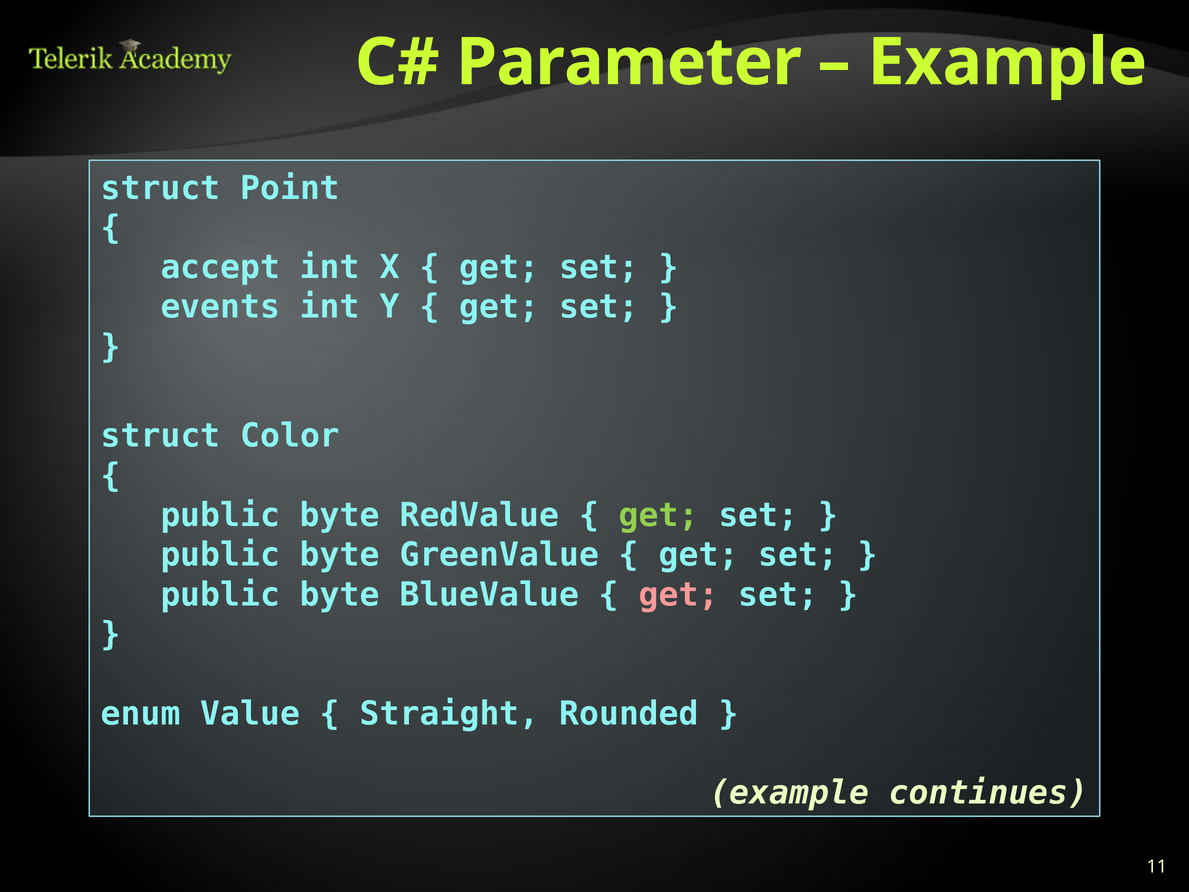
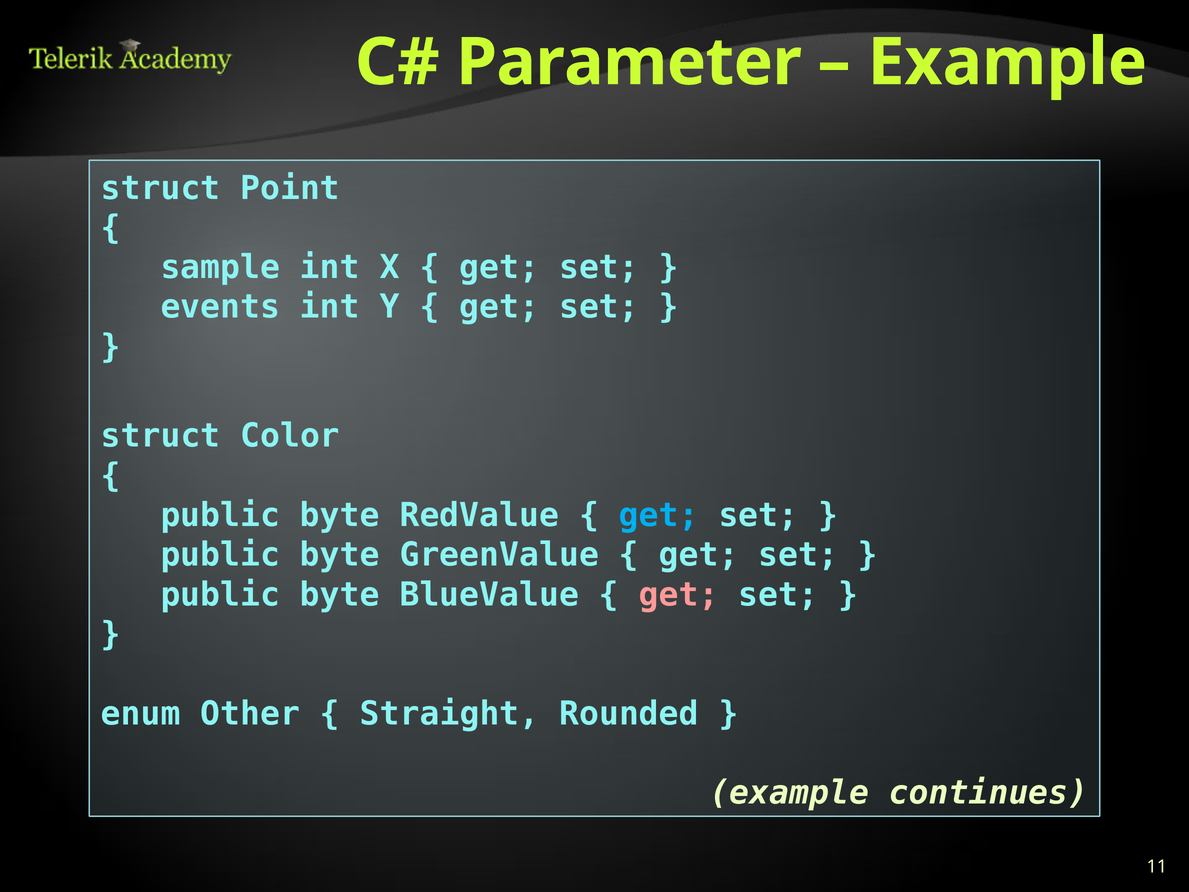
accept: accept -> sample (220, 267)
get colour: light green -> light blue (659, 515)
Value: Value -> Other (250, 713)
